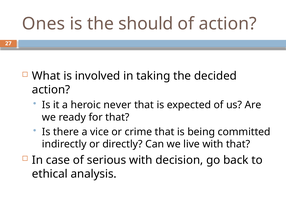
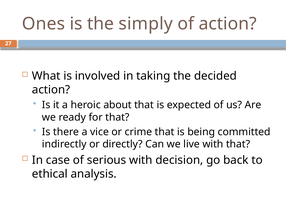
should: should -> simply (146, 24)
never: never -> about (118, 105)
